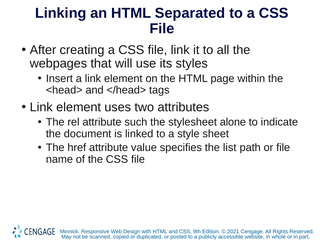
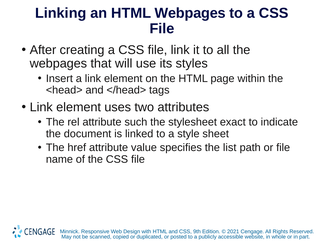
HTML Separated: Separated -> Webpages (190, 13)
alone: alone -> exact (233, 122)
